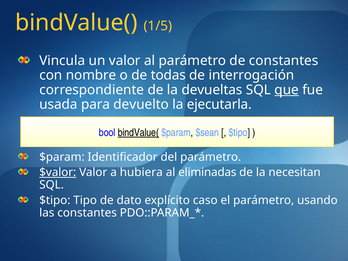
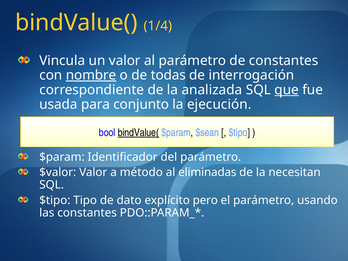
1/5: 1/5 -> 1/4 (158, 26)
nombre underline: none -> present (91, 75)
devueltas: devueltas -> analizada (212, 90)
devuelto: devuelto -> conjunto (141, 104)
ejecutarla: ejecutarla -> ejecución (219, 104)
$valor underline: present -> none (58, 172)
hubiera: hubiera -> método (141, 172)
caso: caso -> pero (205, 200)
